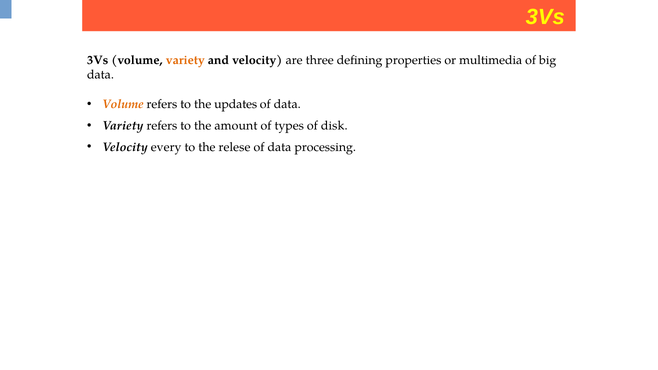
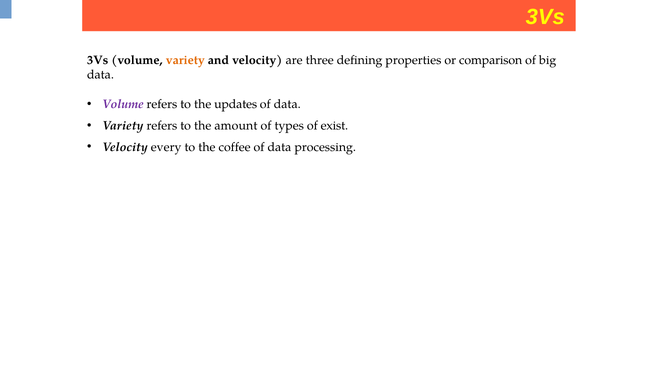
multimedia: multimedia -> comparison (491, 60)
Volume colour: orange -> purple (123, 104)
disk: disk -> exist (334, 126)
relese: relese -> coffee (235, 147)
